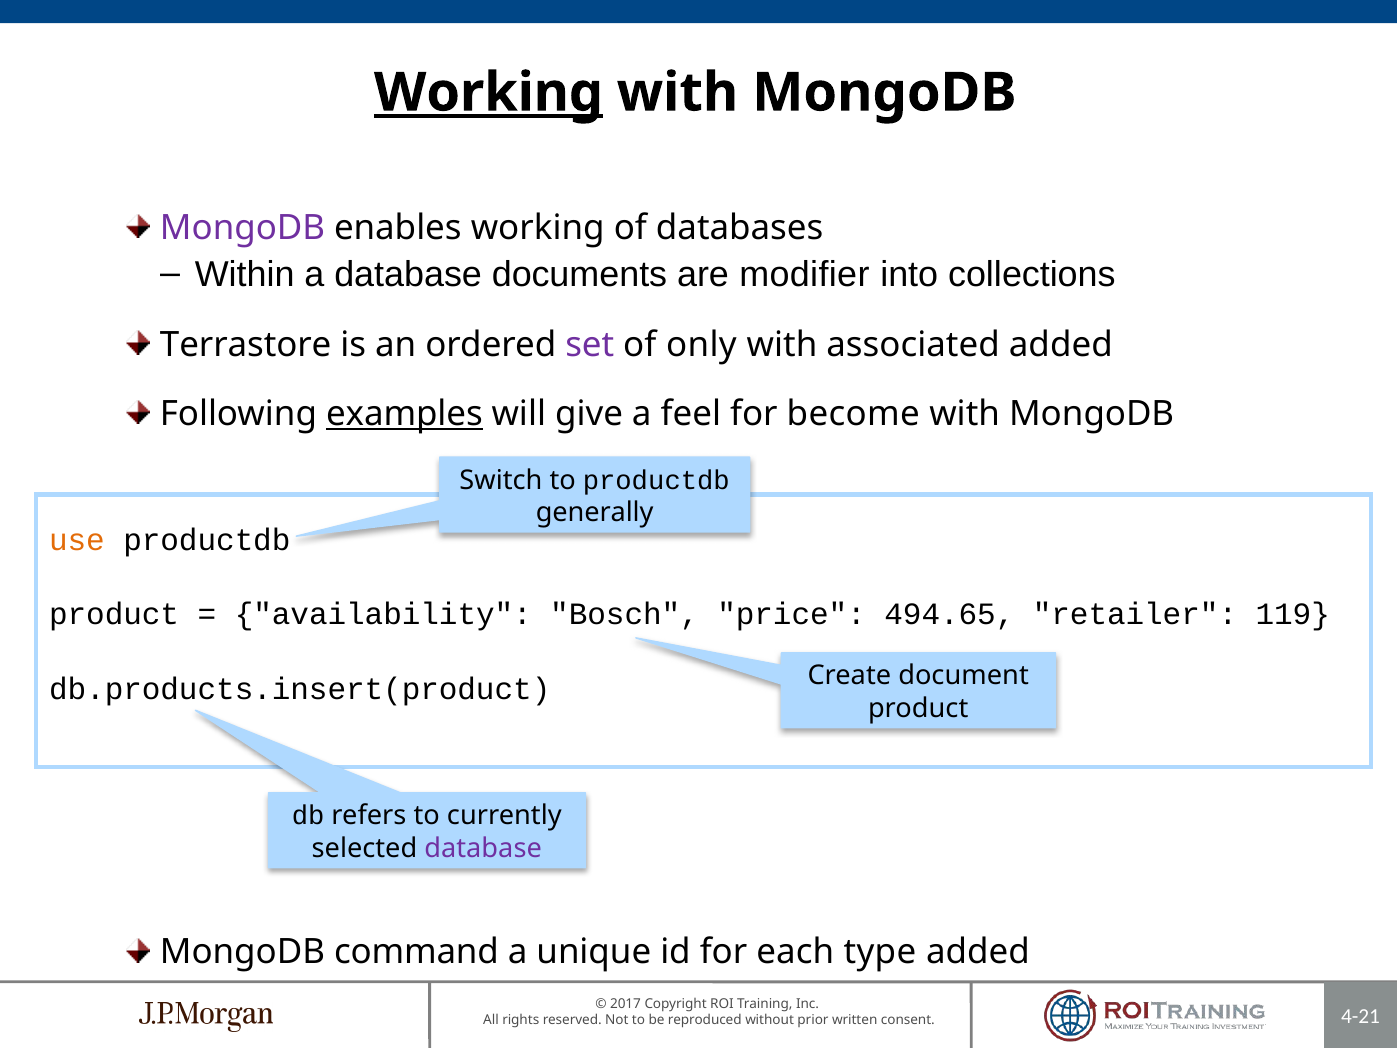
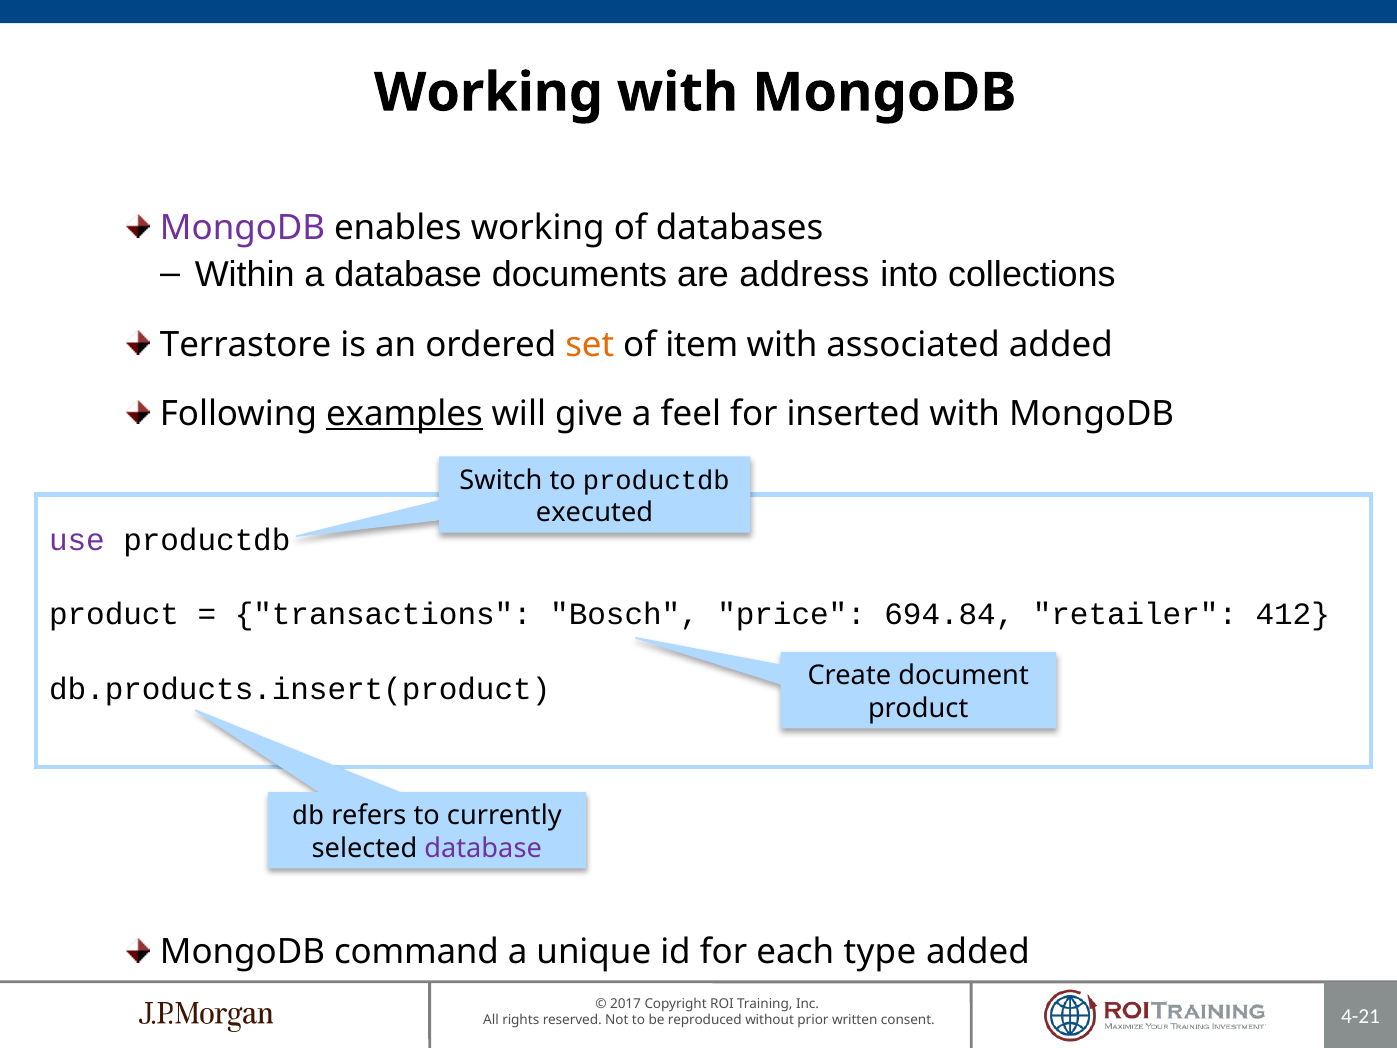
Working underline: present -> none (488, 93)
modifier: modifier -> address (804, 275)
set colour: purple -> orange (590, 345)
only: only -> item (702, 345)
become: become -> inserted (854, 414)
generally: generally -> executed (595, 513)
use colour: orange -> purple (77, 540)
availability: availability -> transactions (383, 614)
494.65: 494.65 -> 694.84 (949, 614)
119: 119 -> 412 (1293, 614)
